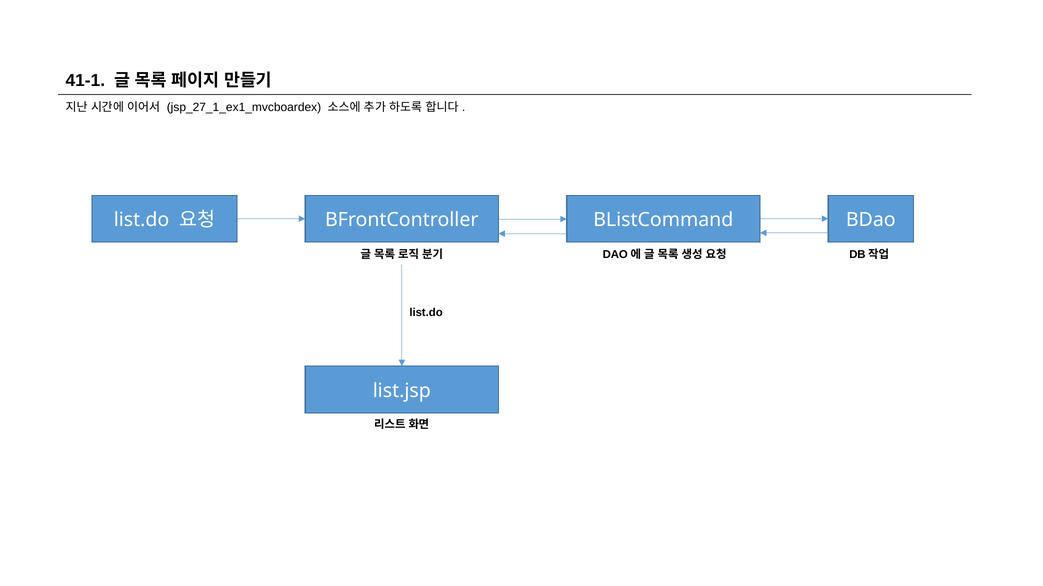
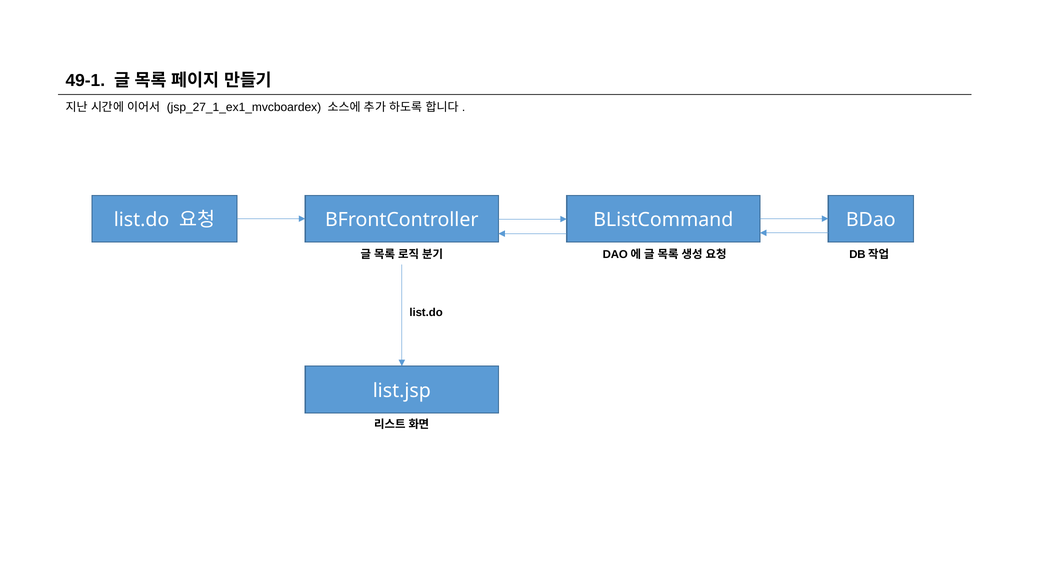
41-1: 41-1 -> 49-1 (85, 81)
